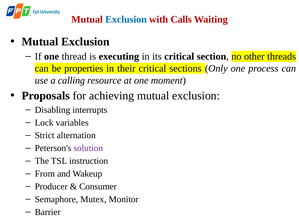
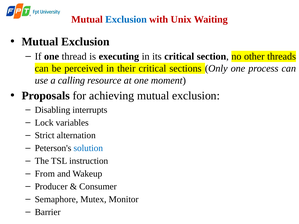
Calls: Calls -> Unix (181, 19)
properties: properties -> perceived (84, 68)
solution colour: purple -> blue (88, 148)
